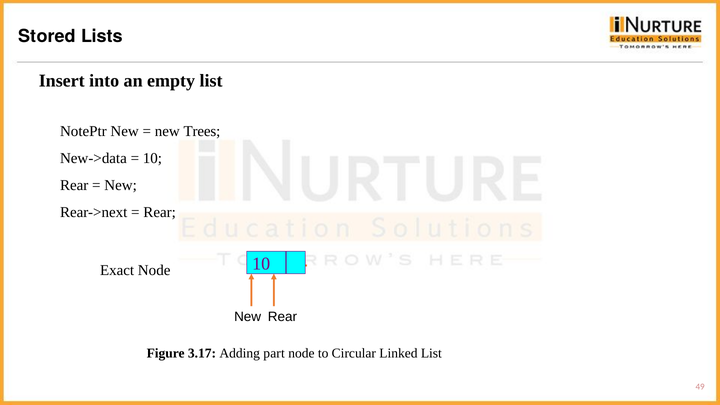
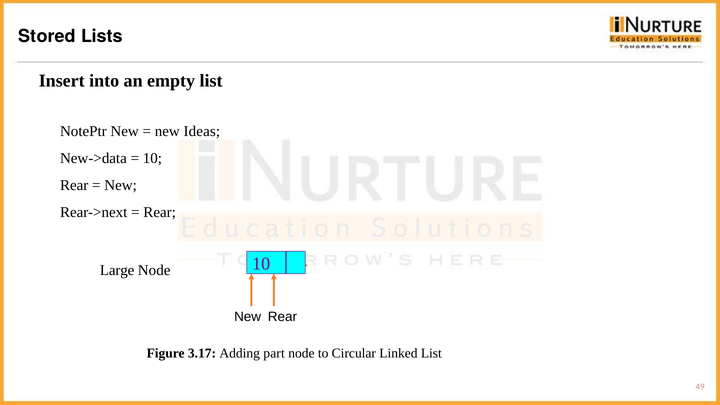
Trees: Trees -> Ideas (202, 131)
Exact: Exact -> Large (117, 270)
